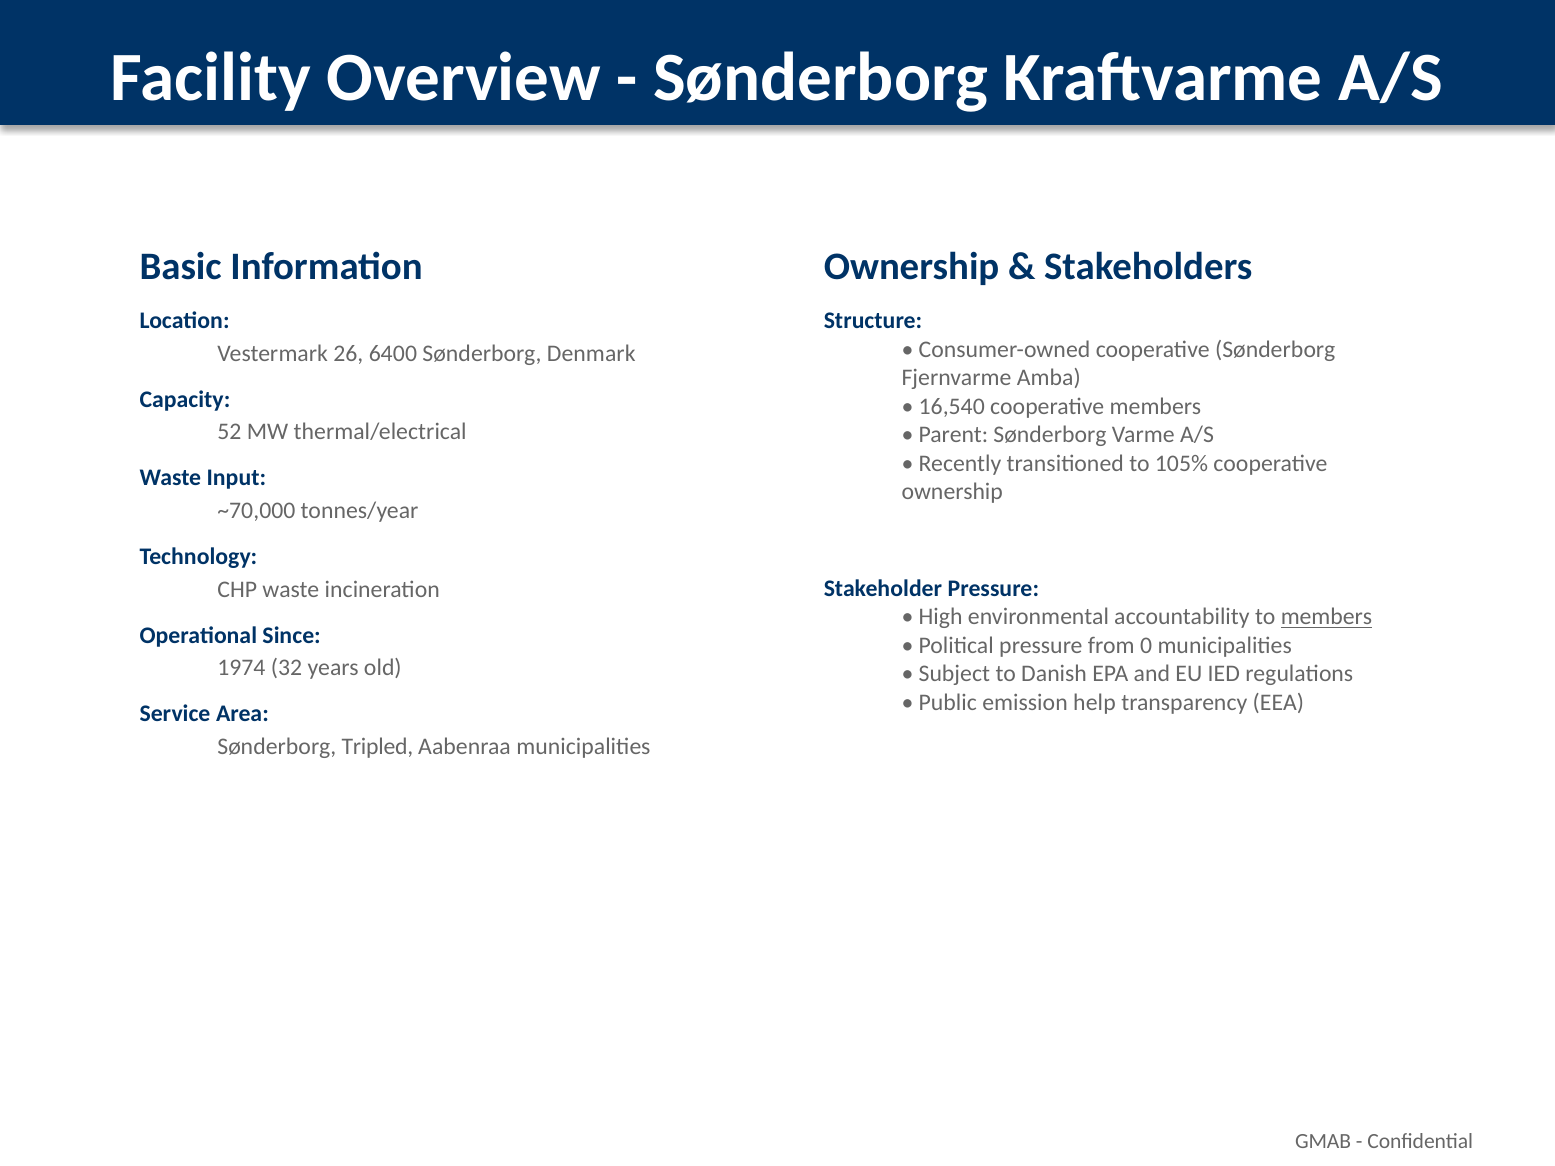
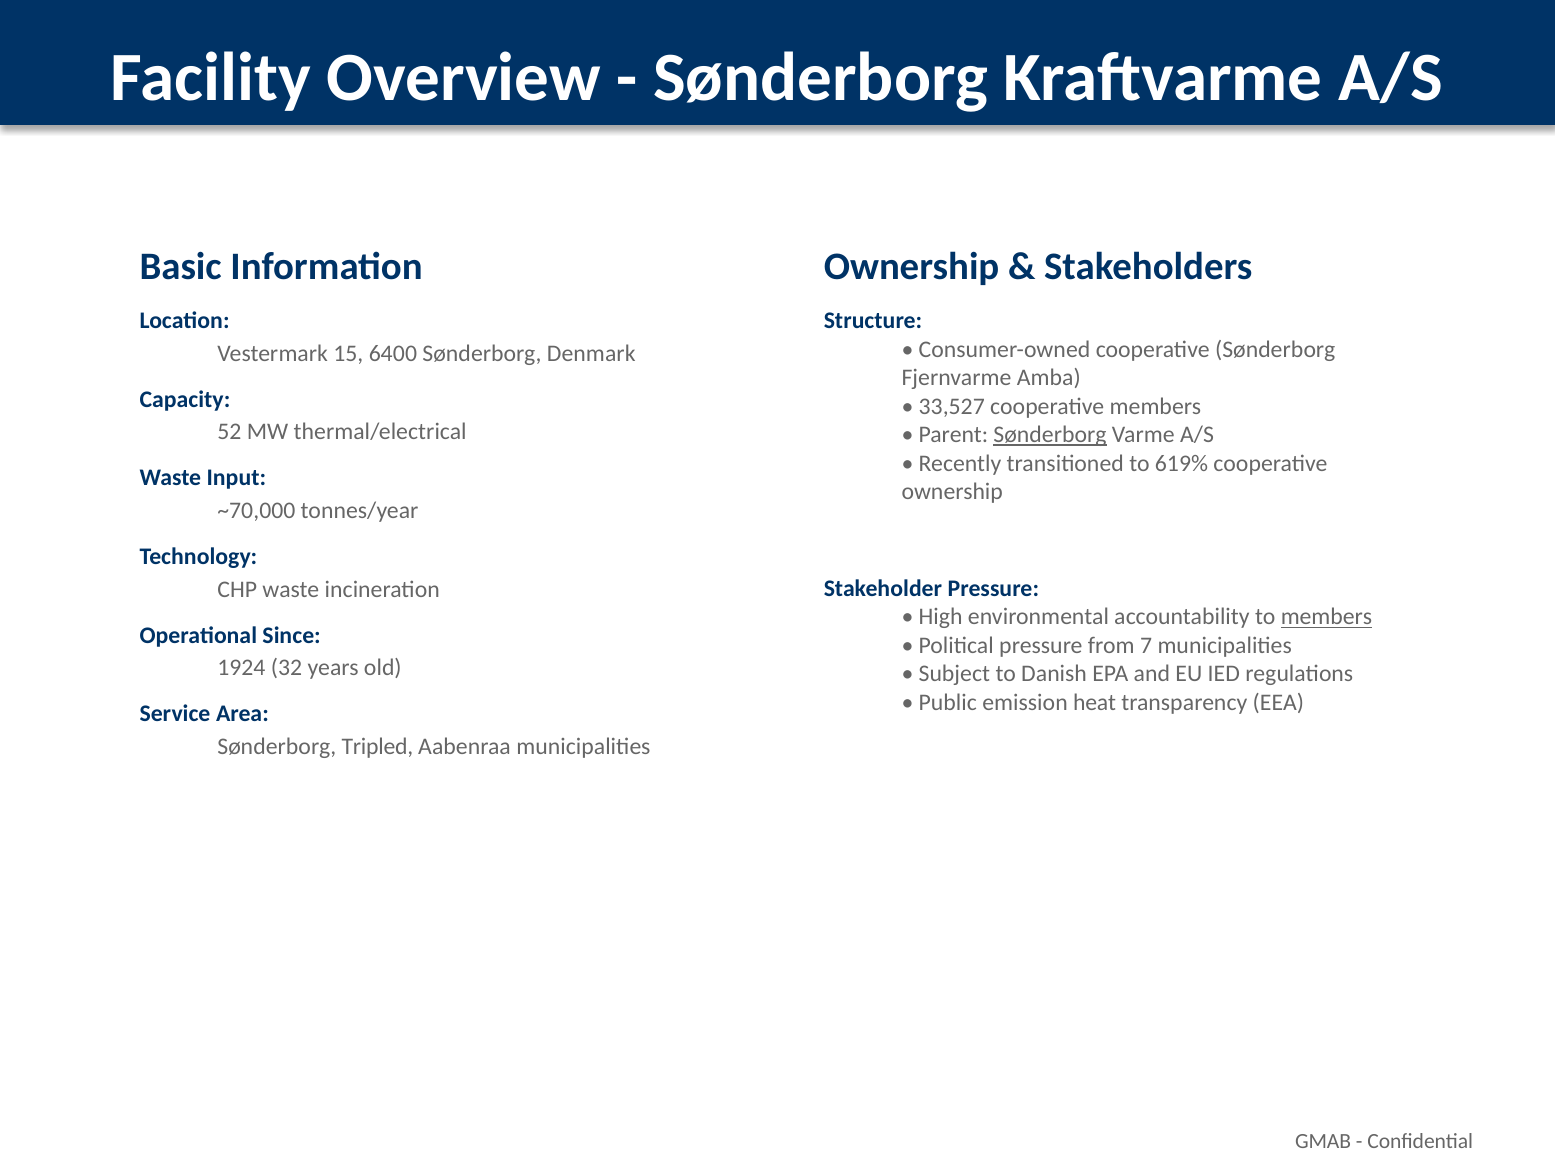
26: 26 -> 15 (348, 354)
16,540: 16,540 -> 33,527 (952, 406)
Sønderborg underline: none -> present (1050, 435)
105%: 105% -> 619% (1182, 463)
0: 0 -> 7 (1146, 646)
1974: 1974 -> 1924 (241, 668)
help: help -> heat (1095, 703)
